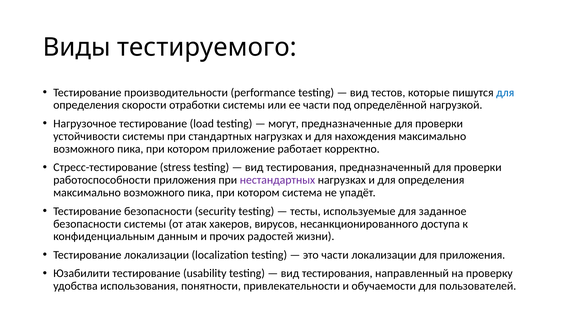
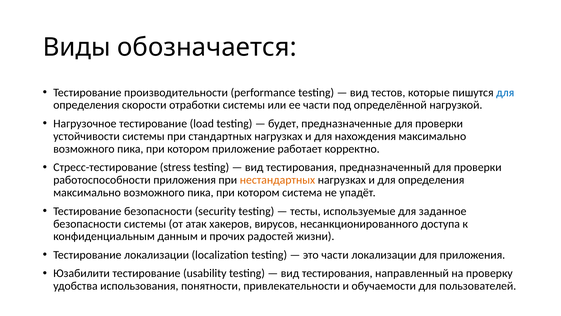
тестируемого: тестируемого -> обозначается (207, 47)
могут: могут -> будет (283, 123)
нестандартных colour: purple -> orange (277, 180)
